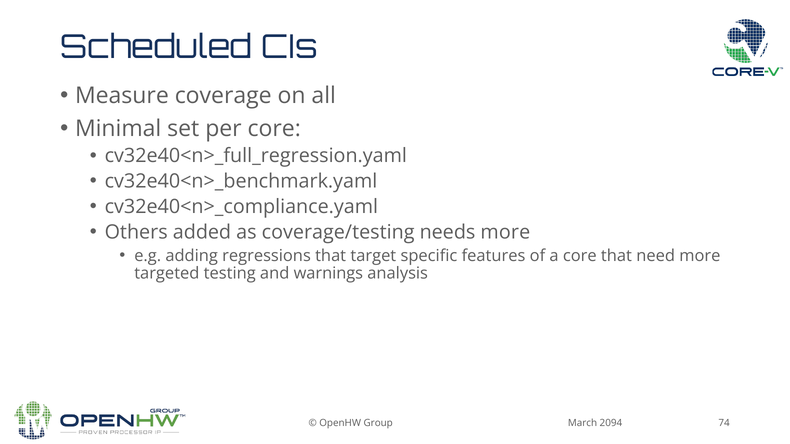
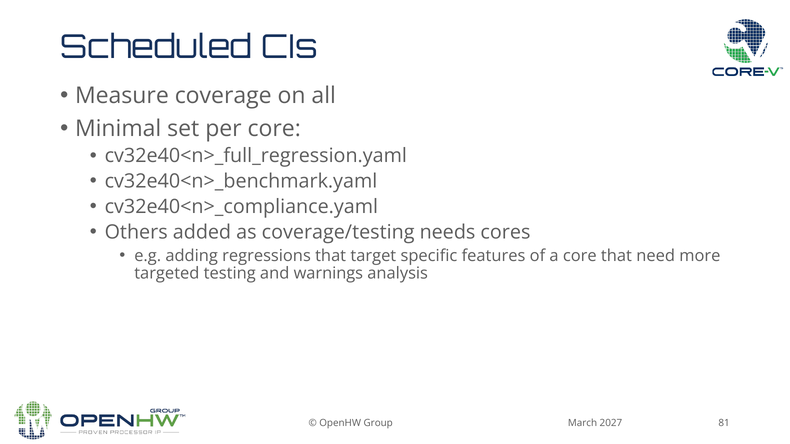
needs more: more -> cores (505, 232)
74: 74 -> 81 (724, 424)
2094: 2094 -> 2027 (611, 424)
